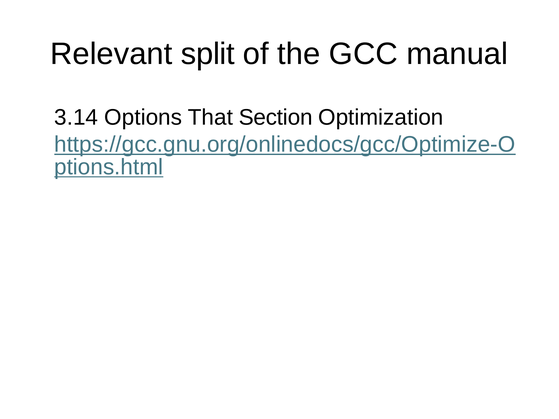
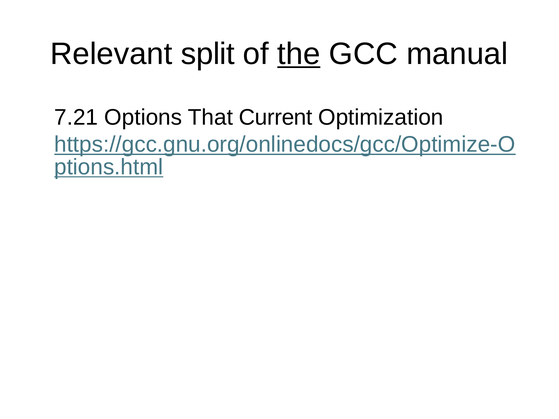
the underline: none -> present (299, 54)
3.14: 3.14 -> 7.21 (76, 117)
Section: Section -> Current (276, 117)
